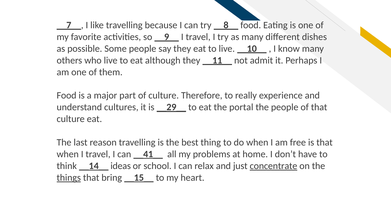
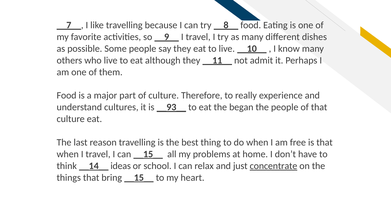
__29__: __29__ -> __93__ (171, 107)
portal: portal -> began (241, 107)
can __41__: __41__ -> __15__ (148, 154)
things underline: present -> none (69, 178)
